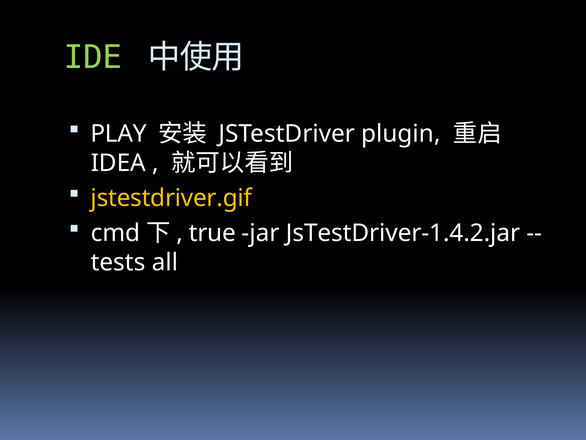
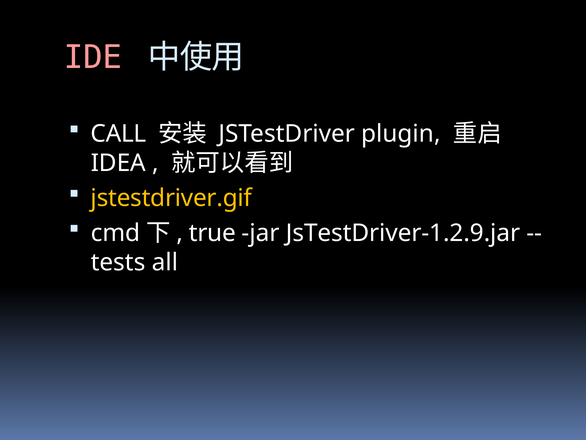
IDE colour: light green -> pink (93, 58)
PLAY: PLAY -> CALL (118, 134)
JsTestDriver-1.4.2.jar: JsTestDriver-1.4.2.jar -> JsTestDriver-1.2.9.jar (403, 233)
